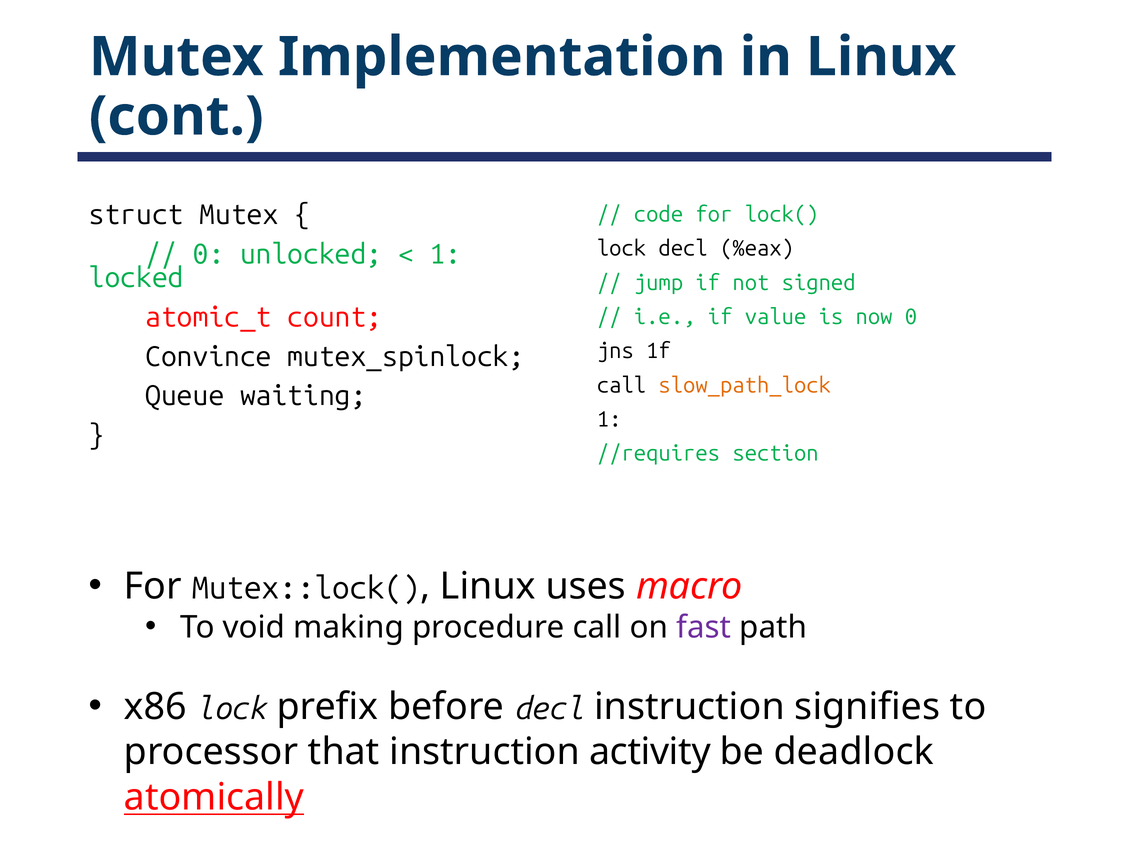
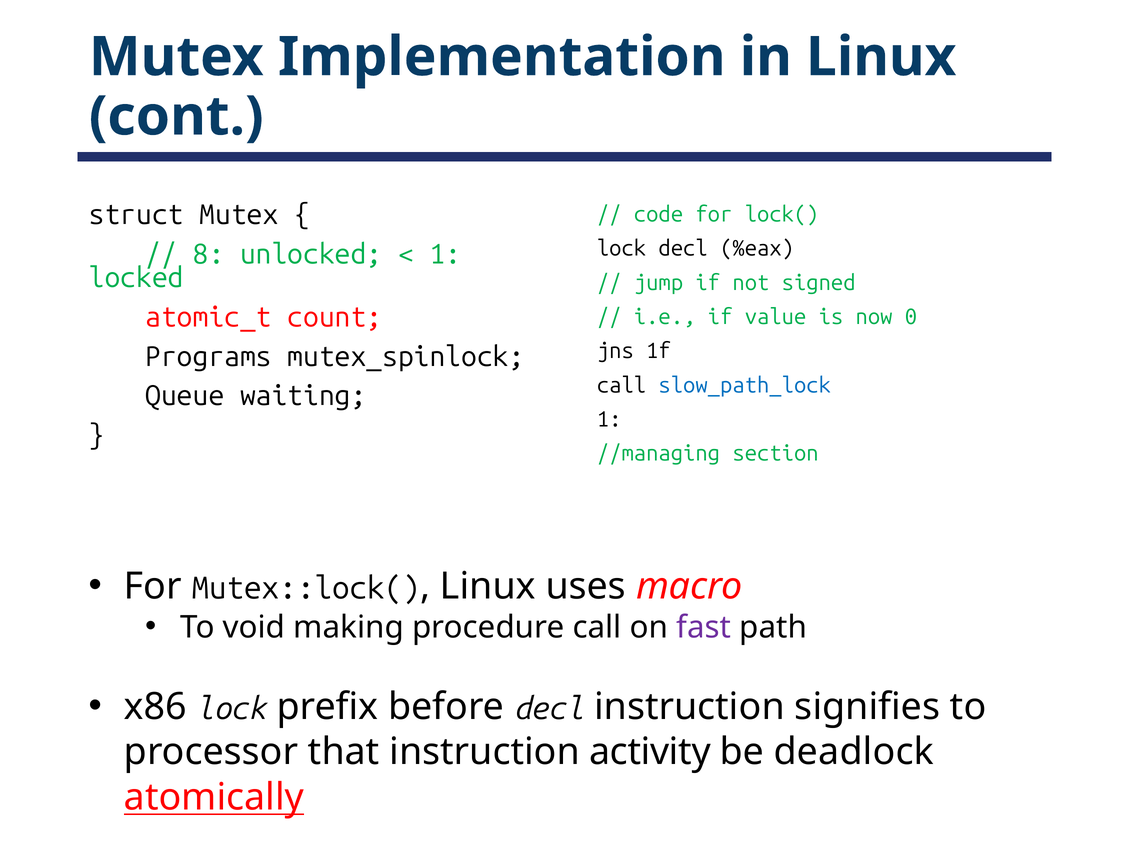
0: 0 -> 8 (209, 254)
Convince: Convince -> Programs (209, 357)
slow_path_lock colour: orange -> blue (745, 385)
//requires: //requires -> //managing (658, 453)
